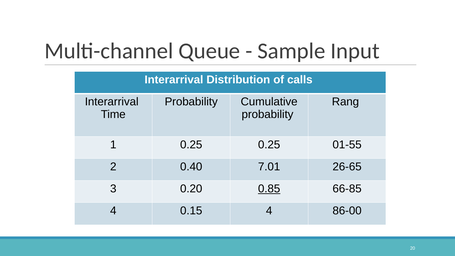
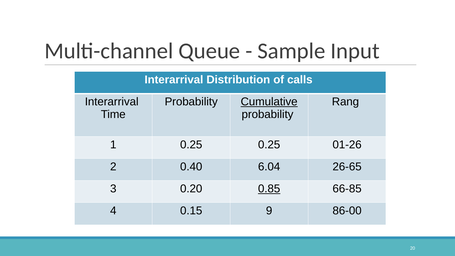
Cumulative underline: none -> present (269, 102)
01-55: 01-55 -> 01-26 (347, 145)
7.01: 7.01 -> 6.04 (269, 167)
0.15 4: 4 -> 9 (269, 211)
